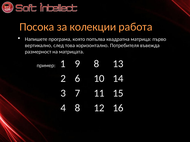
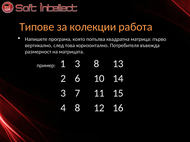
Посока: Посока -> Типове (37, 27)
1 9: 9 -> 3 (77, 64)
